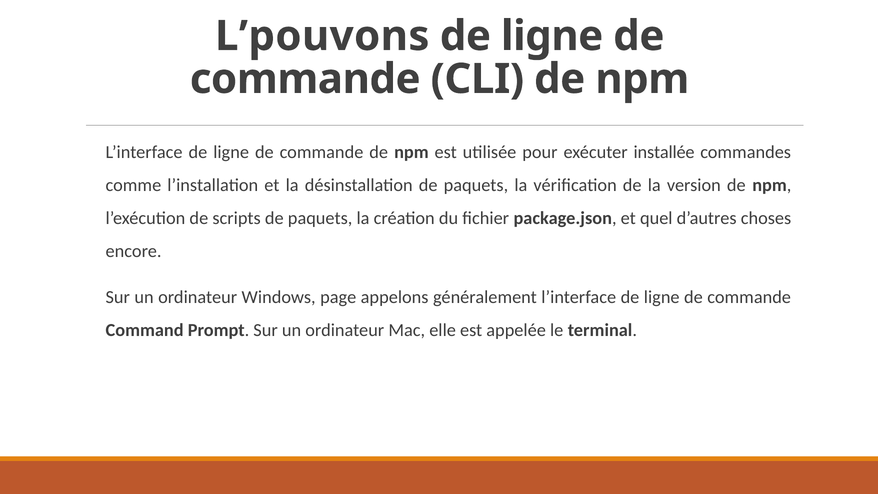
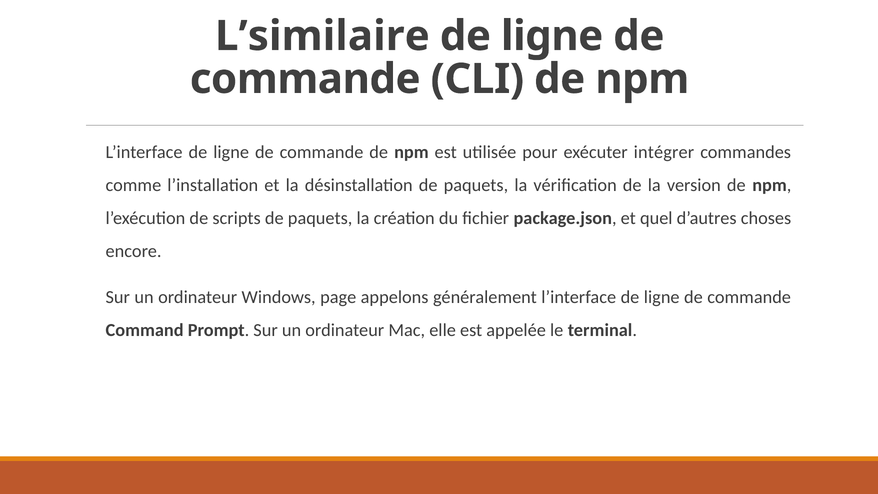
L’pouvons: L’pouvons -> L’similaire (322, 36)
installée: installée -> intégrer (664, 152)
